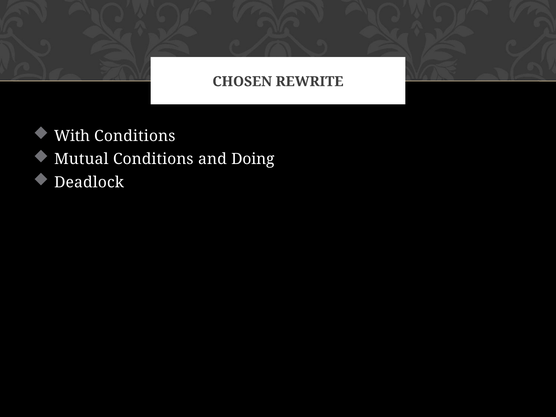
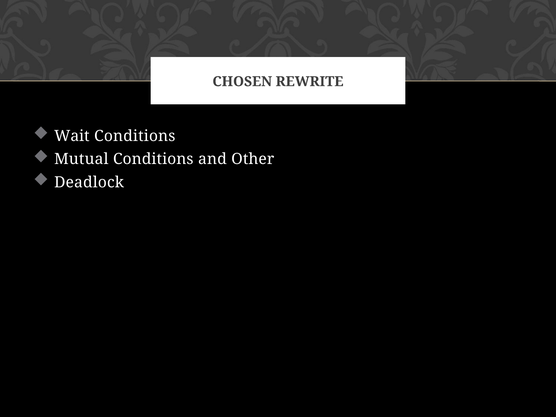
With: With -> Wait (72, 136)
Doing: Doing -> Other (253, 159)
